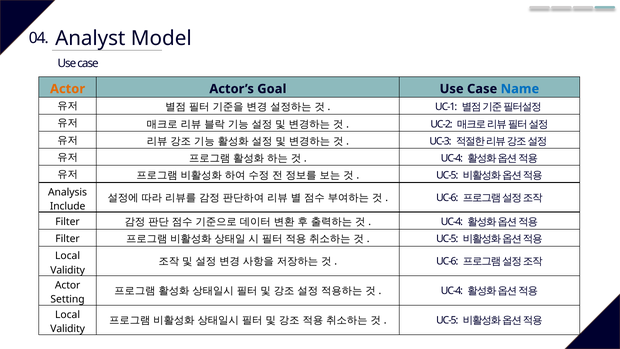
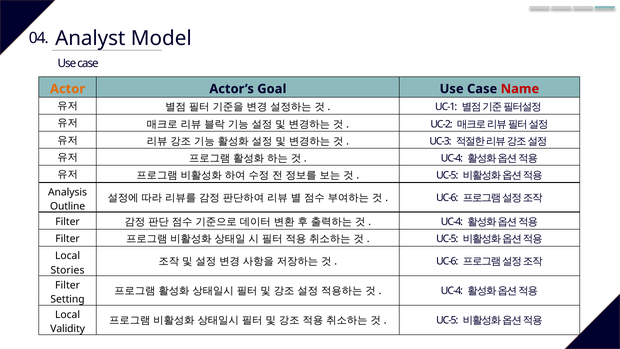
Name colour: blue -> red (520, 89)
Include: Include -> Outline (68, 206)
Validity: Validity -> Stories (68, 270)
Actor: Actor -> Filter (68, 285)
